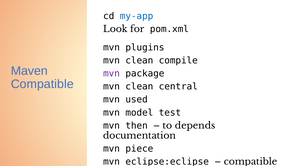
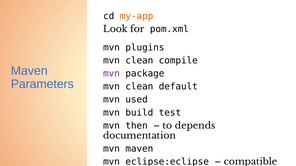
my-app colour: blue -> orange (137, 16)
Compatible: Compatible -> Parameters (42, 84)
central: central -> default (178, 87)
model: model -> build (139, 113)
mvn piece: piece -> maven (139, 149)
